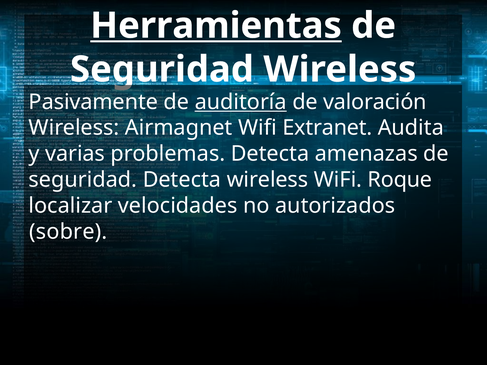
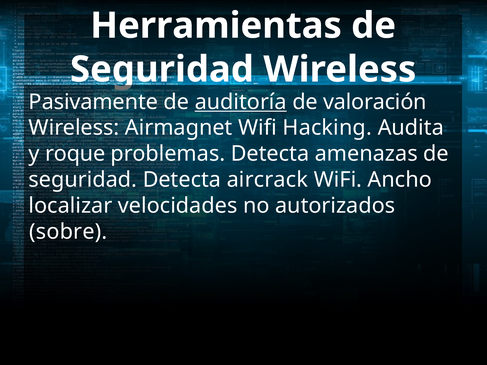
Herramientas underline: present -> none (216, 26)
Extranet: Extranet -> Hacking (327, 128)
varias: varias -> roque (75, 154)
Detecta wireless: wireless -> aircrack (267, 180)
Roque: Roque -> Ancho (400, 180)
